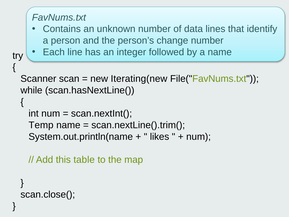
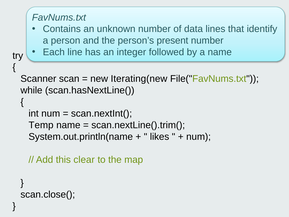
change: change -> present (172, 41)
table: table -> clear (84, 160)
